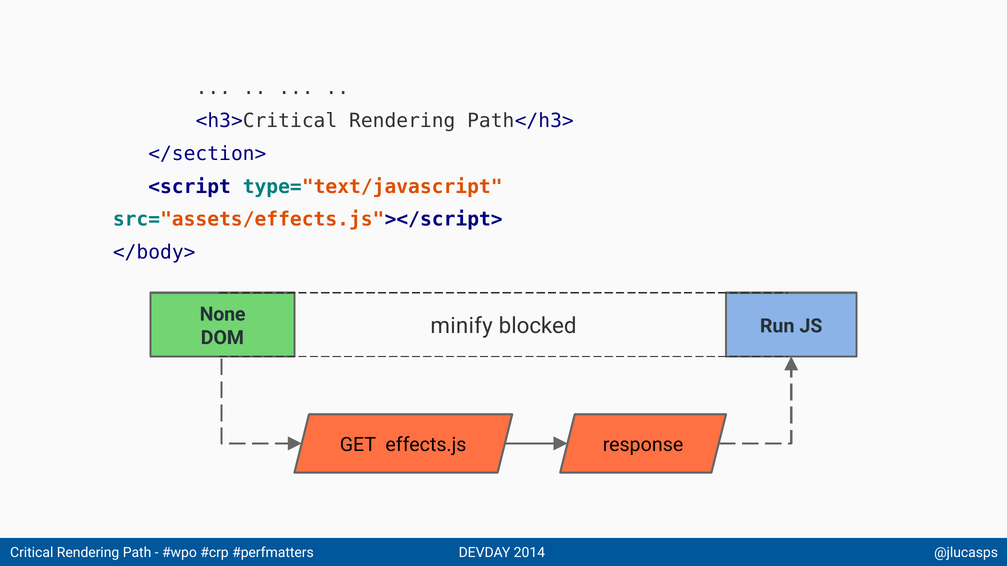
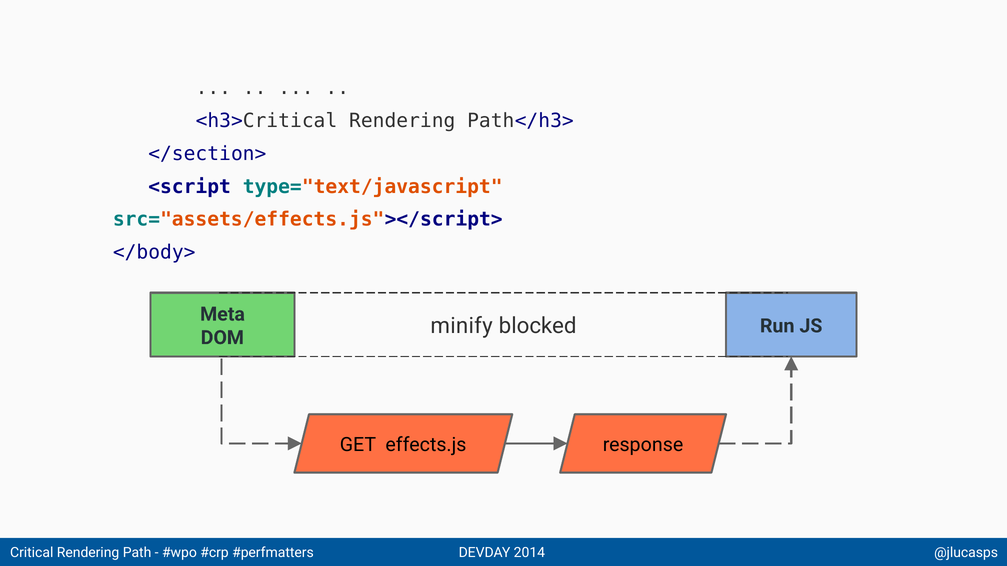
None: None -> Meta (222, 314)
